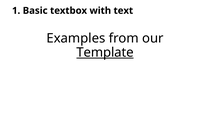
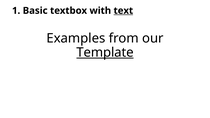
text underline: none -> present (123, 11)
